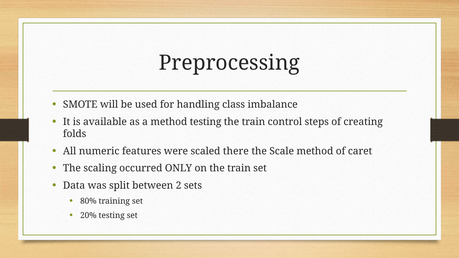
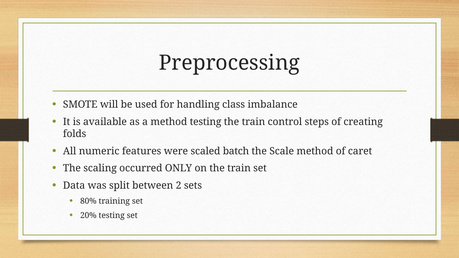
there: there -> batch (236, 151)
